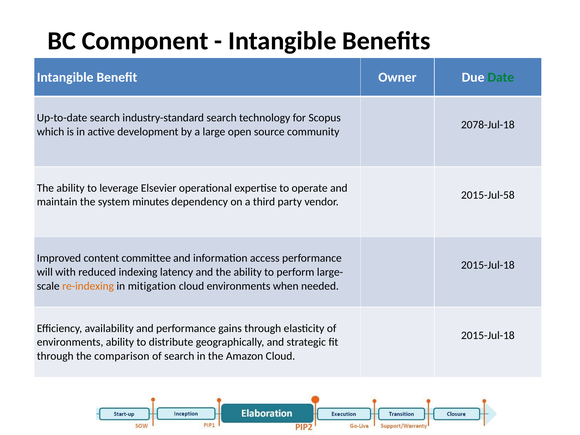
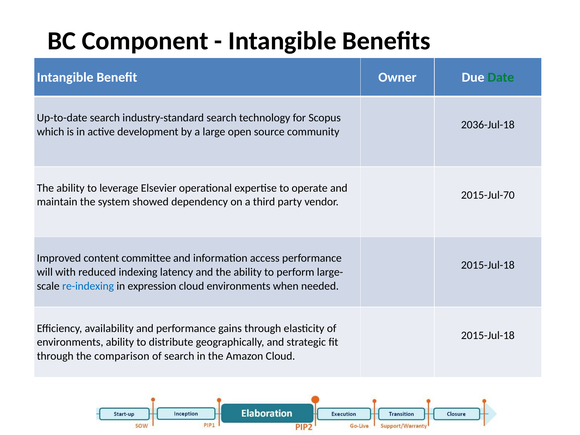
2078-Jul-18: 2078-Jul-18 -> 2036-Jul-18 (488, 125)
2015-Jul-58: 2015-Jul-58 -> 2015-Jul-70 (488, 195)
minutes: minutes -> showed (151, 202)
re-indexing colour: orange -> blue (88, 286)
mitigation: mitigation -> expression (152, 286)
